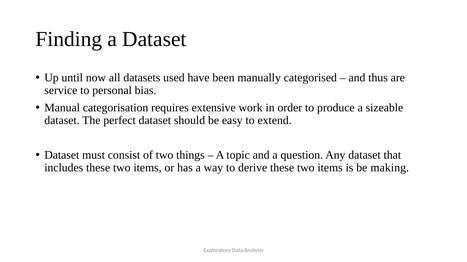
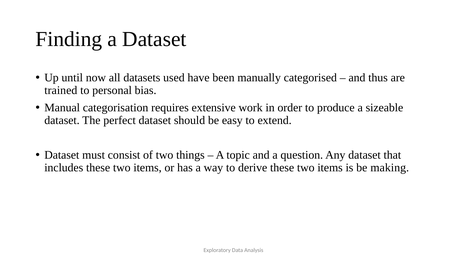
service: service -> trained (61, 91)
